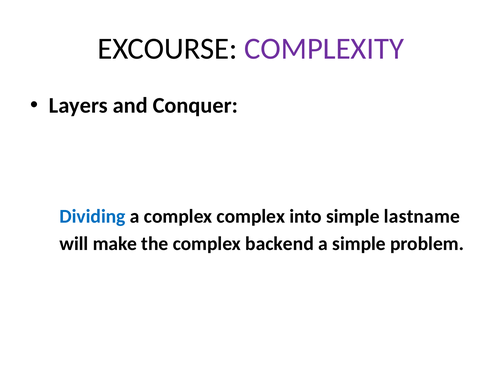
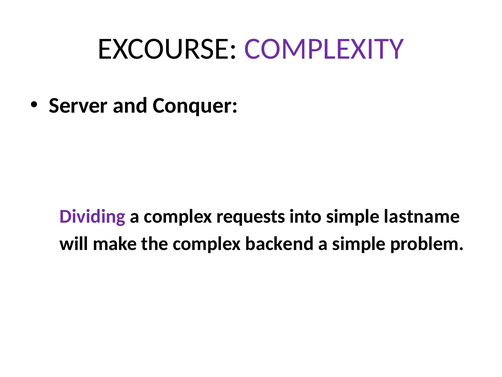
Layers: Layers -> Server (78, 105)
Dividing colour: blue -> purple (93, 216)
complex complex: complex -> requests (251, 216)
